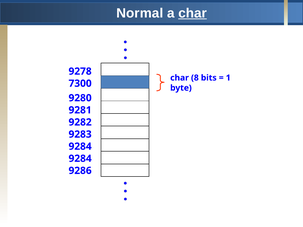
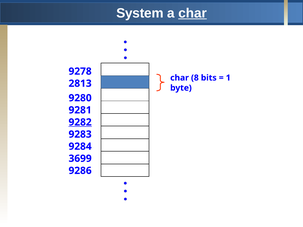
Normal: Normal -> System (140, 13)
7300: 7300 -> 2813 (80, 84)
9282 underline: none -> present (80, 122)
9284: 9284 -> 3699 (80, 159)
